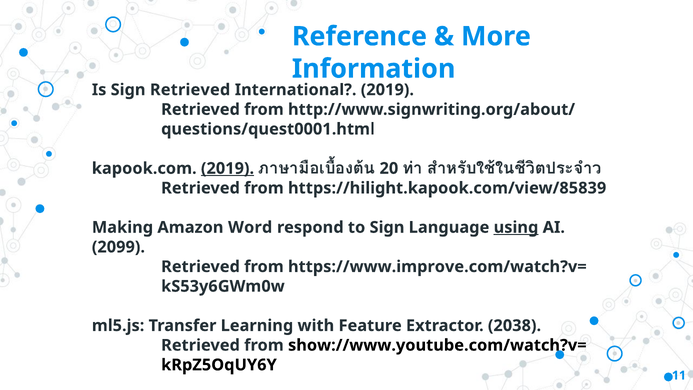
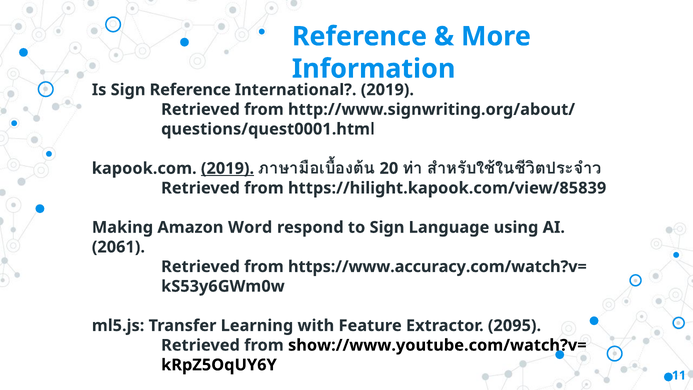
Sign Retrieved: Retrieved -> Reference (190, 90)
using underline: present -> none (516, 227)
2099: 2099 -> 2061 (118, 247)
https://www.improve.com/watch?v=: https://www.improve.com/watch?v= -> https://www.accuracy.com/watch?v= (437, 267)
2038: 2038 -> 2095 (515, 325)
